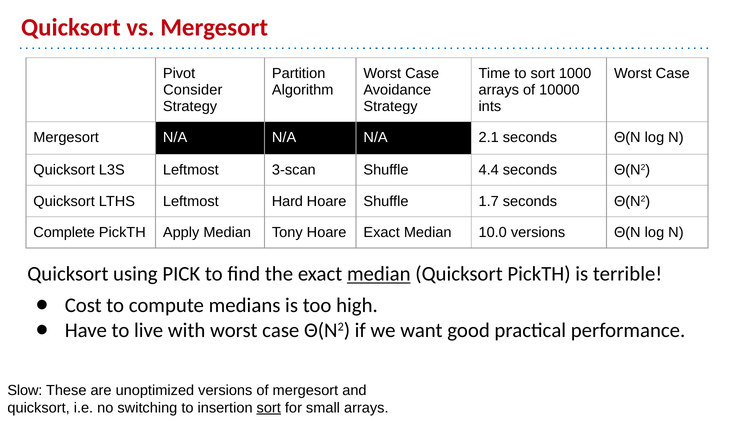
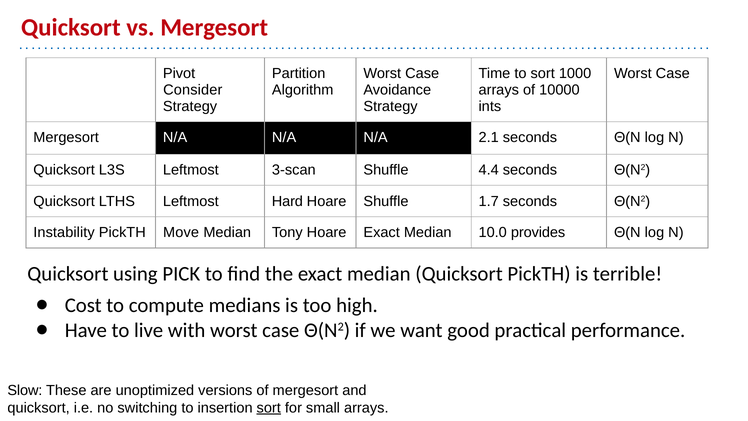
Complete: Complete -> Instability (64, 232)
Apply: Apply -> Move (181, 232)
10.0 versions: versions -> provides (538, 232)
median underline: present -> none (379, 274)
